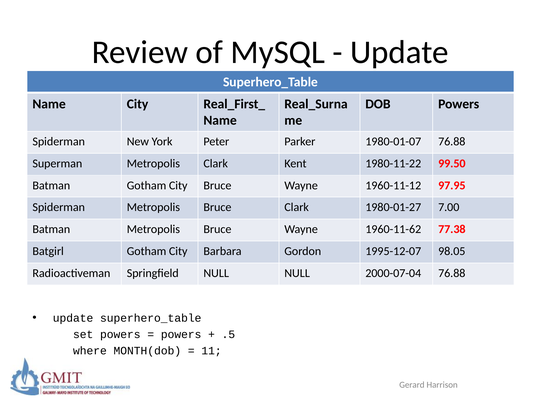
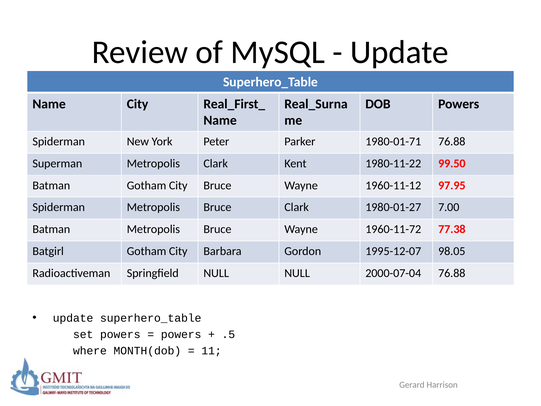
1980-01-07: 1980-01-07 -> 1980-01-71 (393, 141)
1960-11-62: 1960-11-62 -> 1960-11-72 (393, 229)
